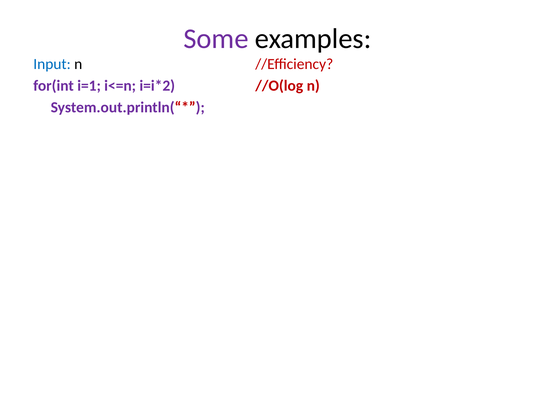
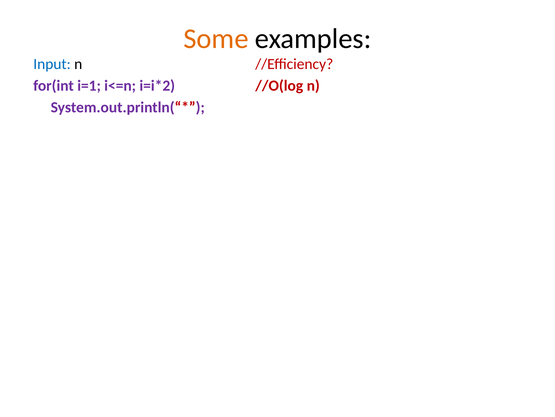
Some colour: purple -> orange (216, 39)
